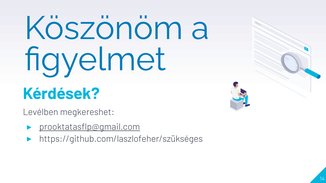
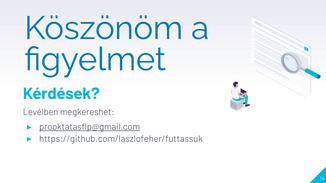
https://github.com/laszlofeher/szükséges: https://github.com/laszlofeher/szükséges -> https://github.com/laszlofeher/futtassuk (121, 139)
